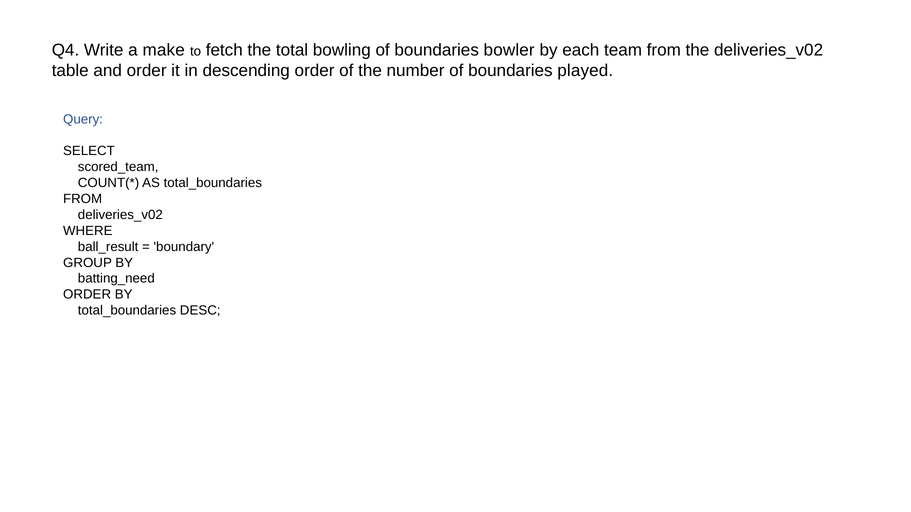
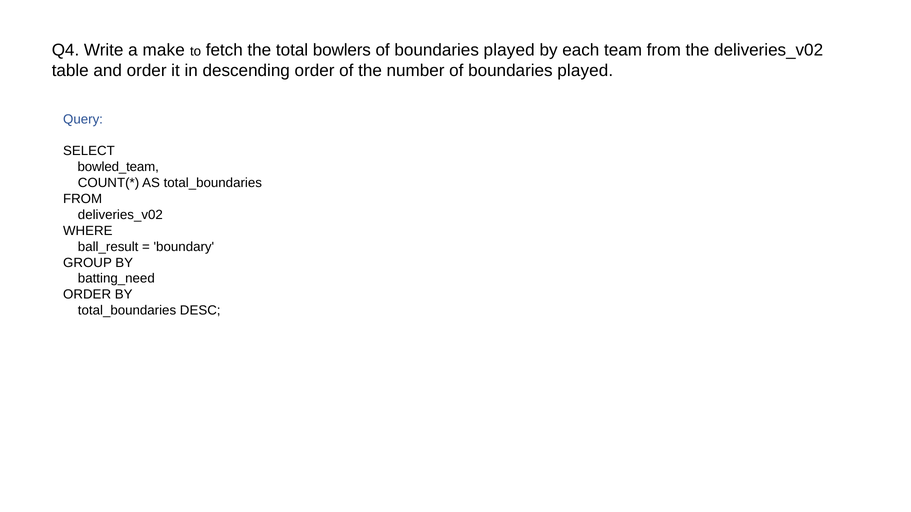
bowling: bowling -> bowlers (342, 50)
bowler: bowler -> played (509, 50)
scored_team: scored_team -> bowled_team (118, 167)
